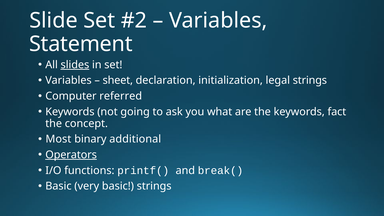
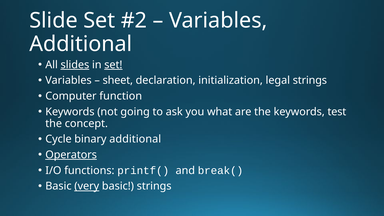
Statement: Statement -> Additional (81, 44)
set underline: none -> present (113, 65)
referred: referred -> function (121, 96)
fact: fact -> test (337, 112)
Most: Most -> Cycle (58, 139)
very underline: none -> present (87, 186)
